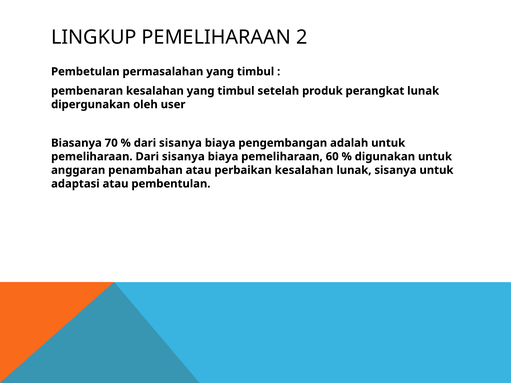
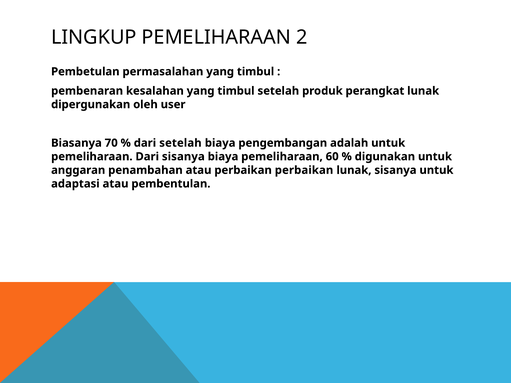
sisanya: sisanya -> setelah (180, 143)
perbaikan kesalahan: kesalahan -> perbaikan (304, 170)
